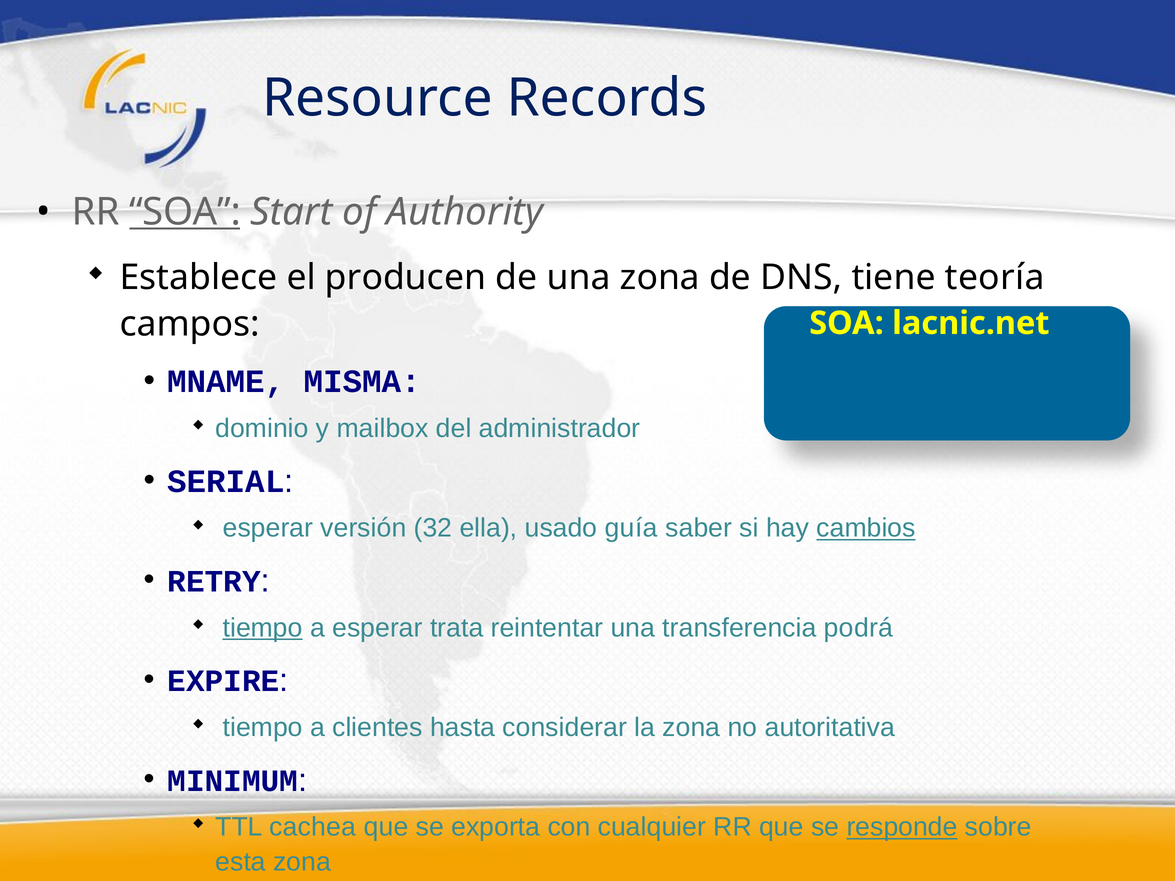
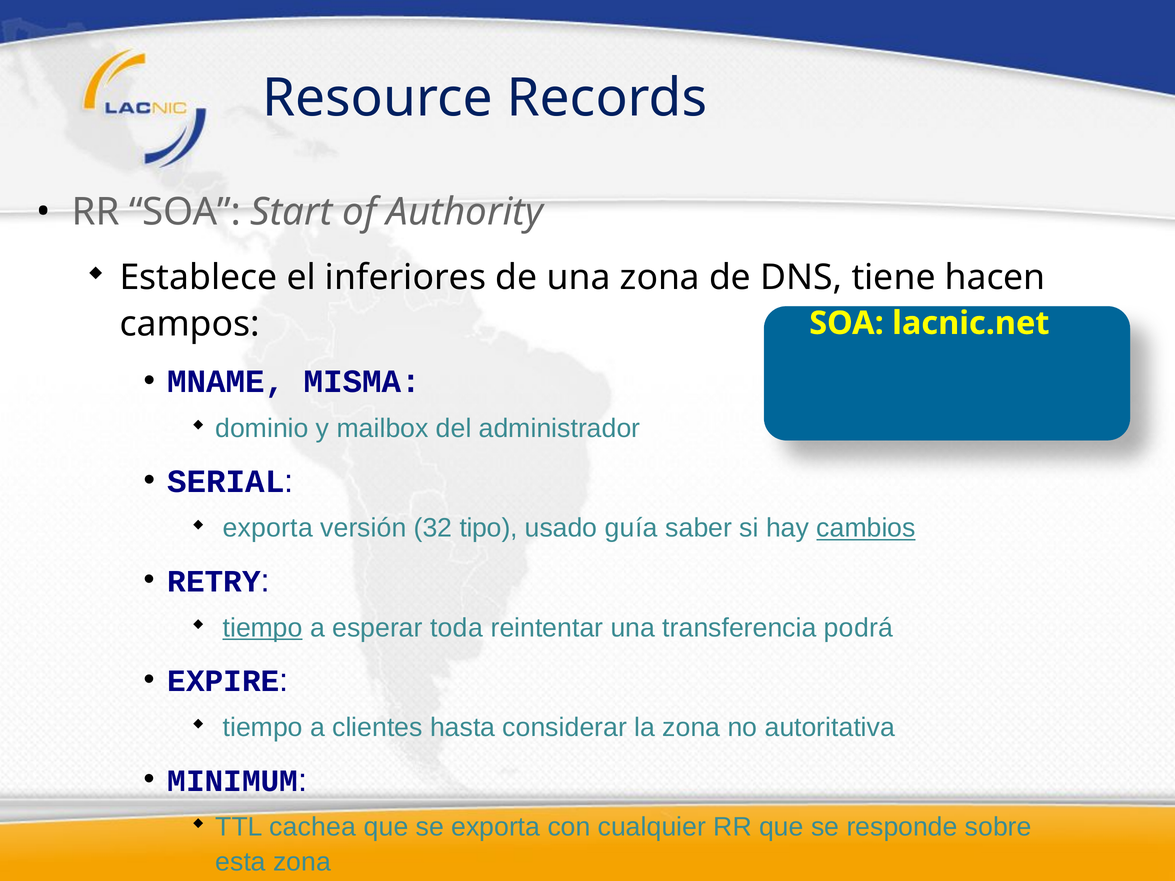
SOA underline: present -> none (185, 212)
producen: producen -> inferiores (406, 278)
teoría: teoría -> hacen (995, 278)
esperar: esperar -> exporta (268, 528)
ella: ella -> tipo (489, 528)
trata: trata -> toda (457, 628)
responde underline: present -> none (902, 828)
